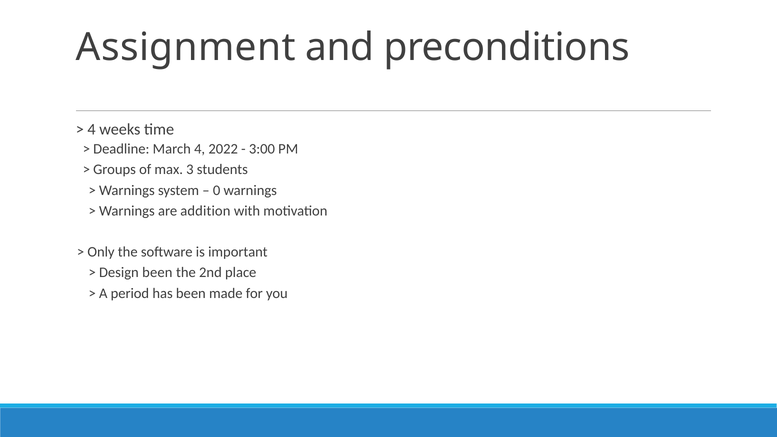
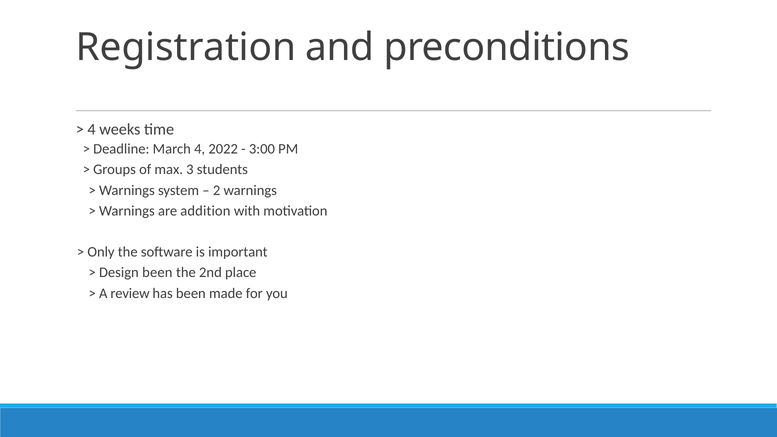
Assignment: Assignment -> Registration (186, 48)
0: 0 -> 2 (217, 190)
period: period -> review (130, 293)
